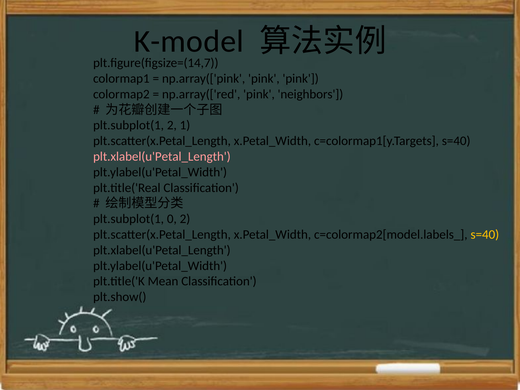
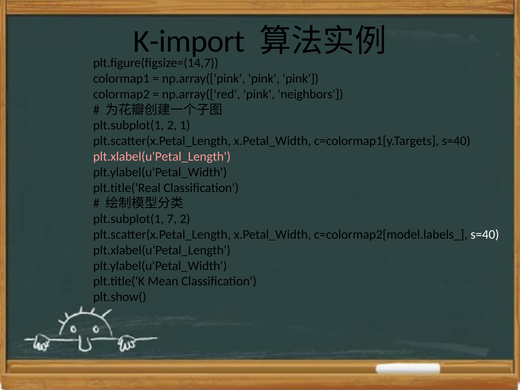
K-model: K-model -> K-import (189, 41)
0: 0 -> 7 (172, 219)
s=40 colour: yellow -> white (485, 235)
